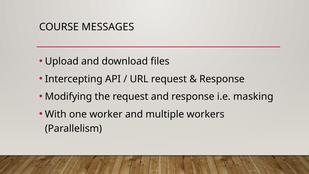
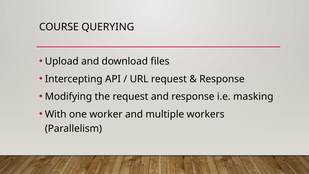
MESSAGES: MESSAGES -> QUERYING (108, 27)
